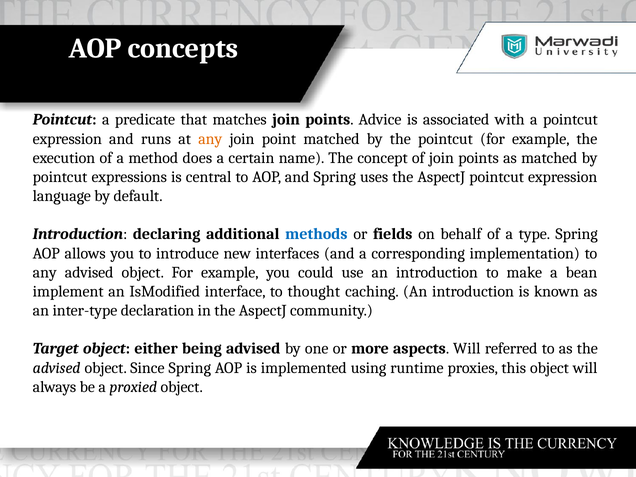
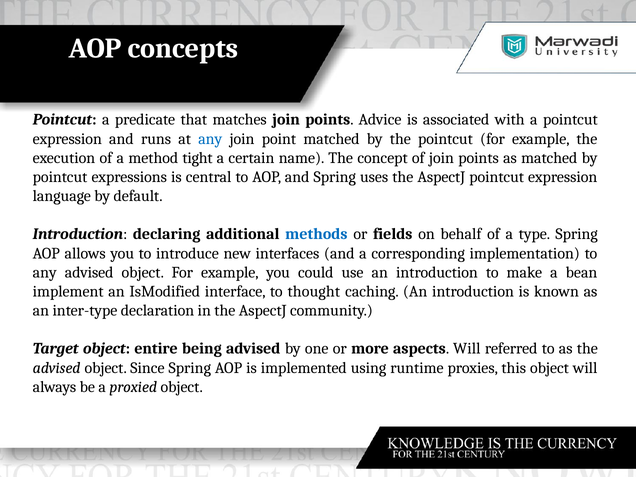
any colour: orange -> blue (210, 139)
does: does -> tight (198, 158)
either: either -> entire (156, 349)
